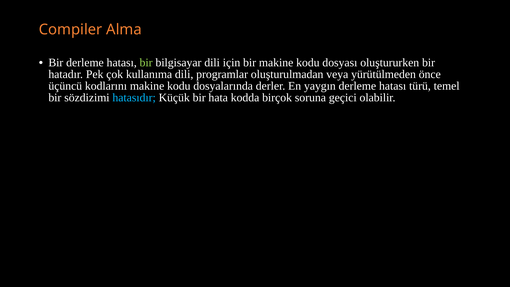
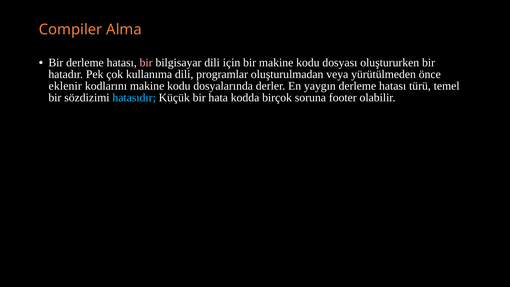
bir colour: light green -> pink (146, 63)
üçüncü: üçüncü -> eklenir (65, 86)
geçici: geçici -> footer (343, 98)
